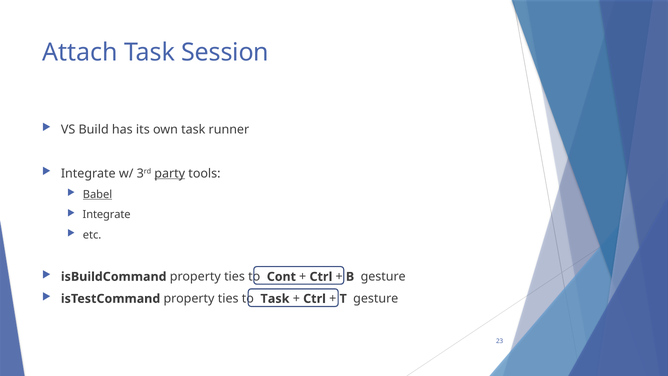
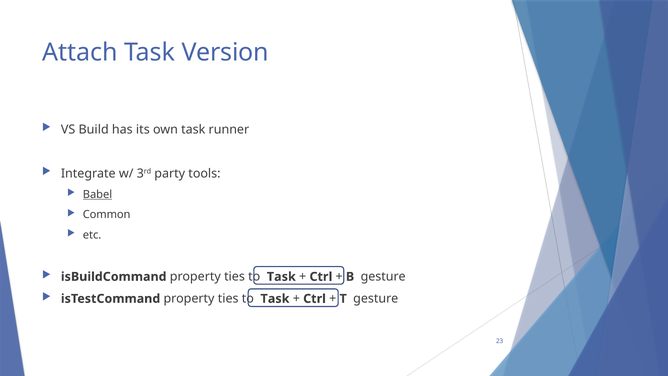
Session: Session -> Version (225, 53)
party underline: present -> none (170, 173)
Integrate: Integrate -> Common (107, 215)
Cont: Cont -> Task (281, 277)
